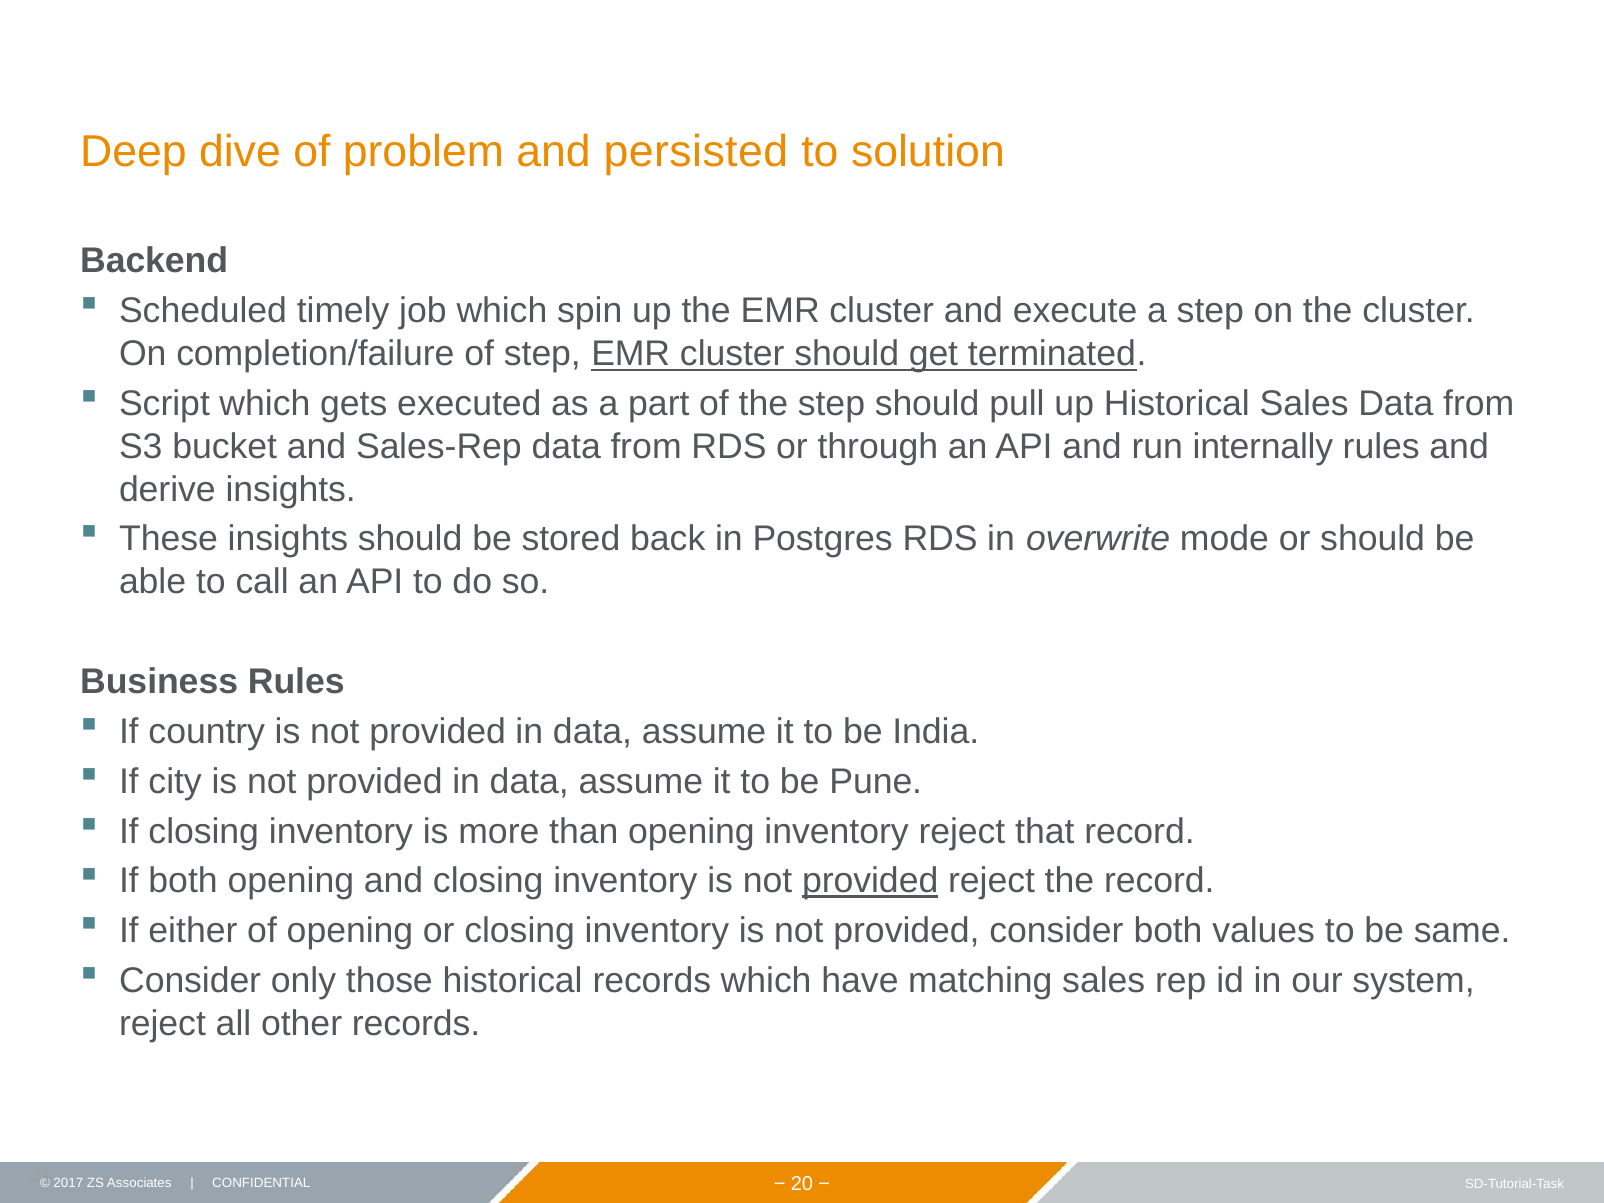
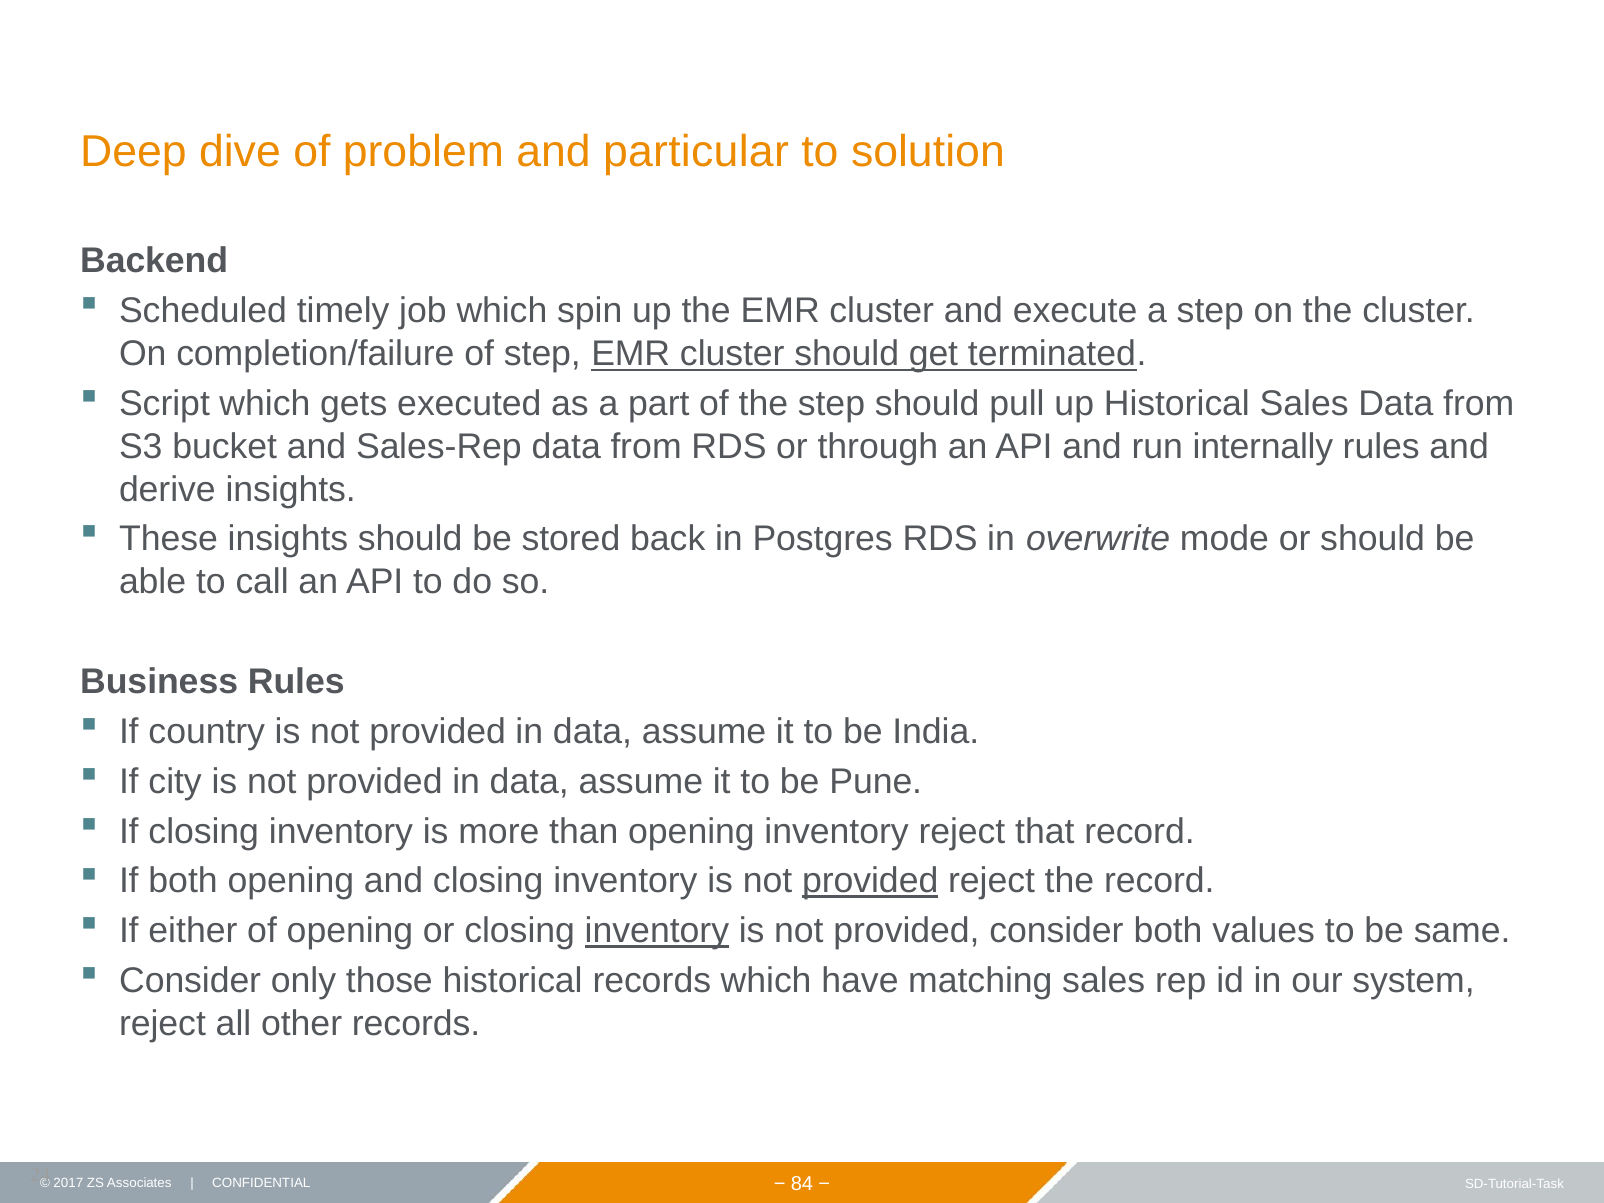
persisted: persisted -> particular (696, 152)
inventory underline: none -> present (657, 931)
20: 20 -> 84 (802, 1184)
